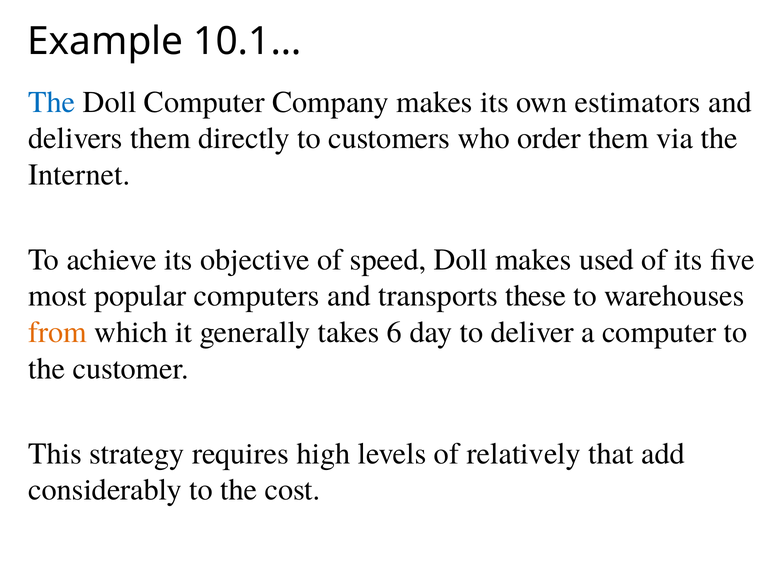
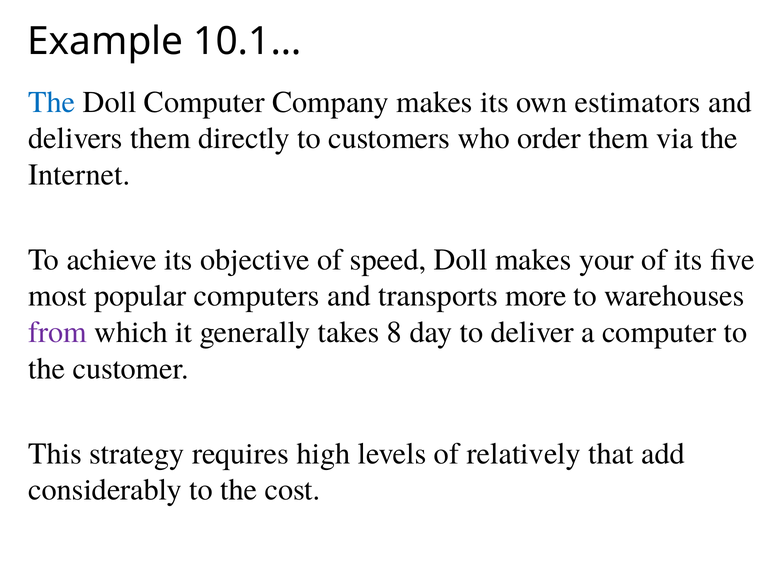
used: used -> your (607, 259)
these: these -> more (536, 296)
from colour: orange -> purple (58, 332)
6: 6 -> 8 (395, 332)
